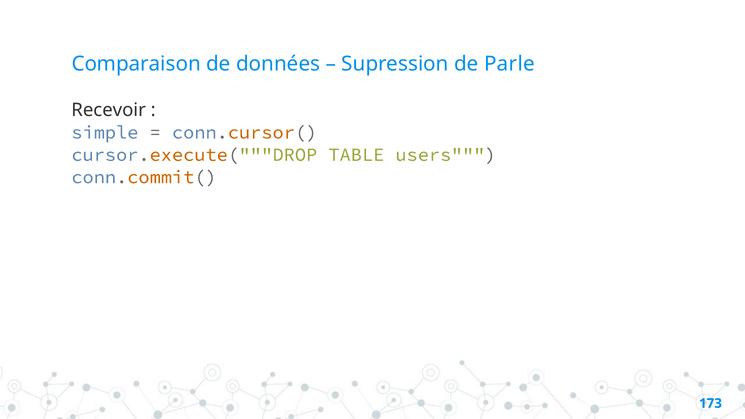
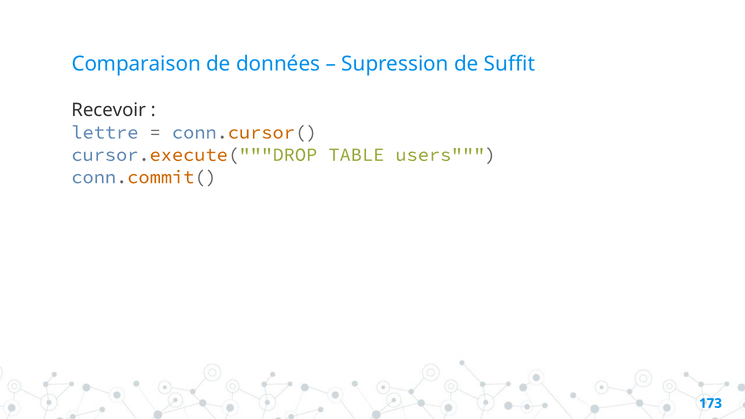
Parle: Parle -> Suffit (510, 64)
simple: simple -> lettre (105, 132)
